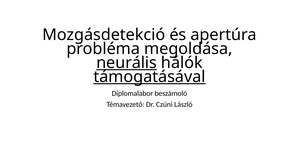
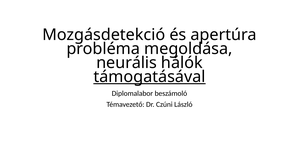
neurális underline: present -> none (127, 63)
